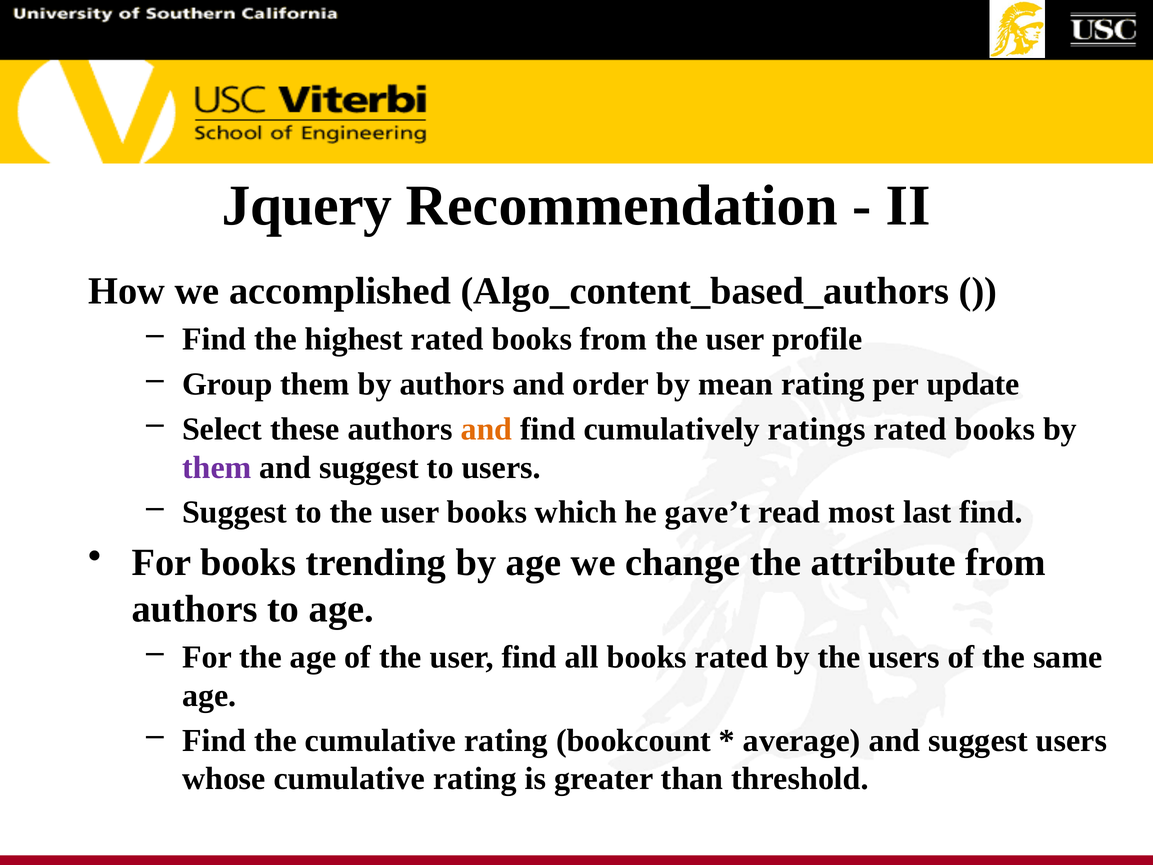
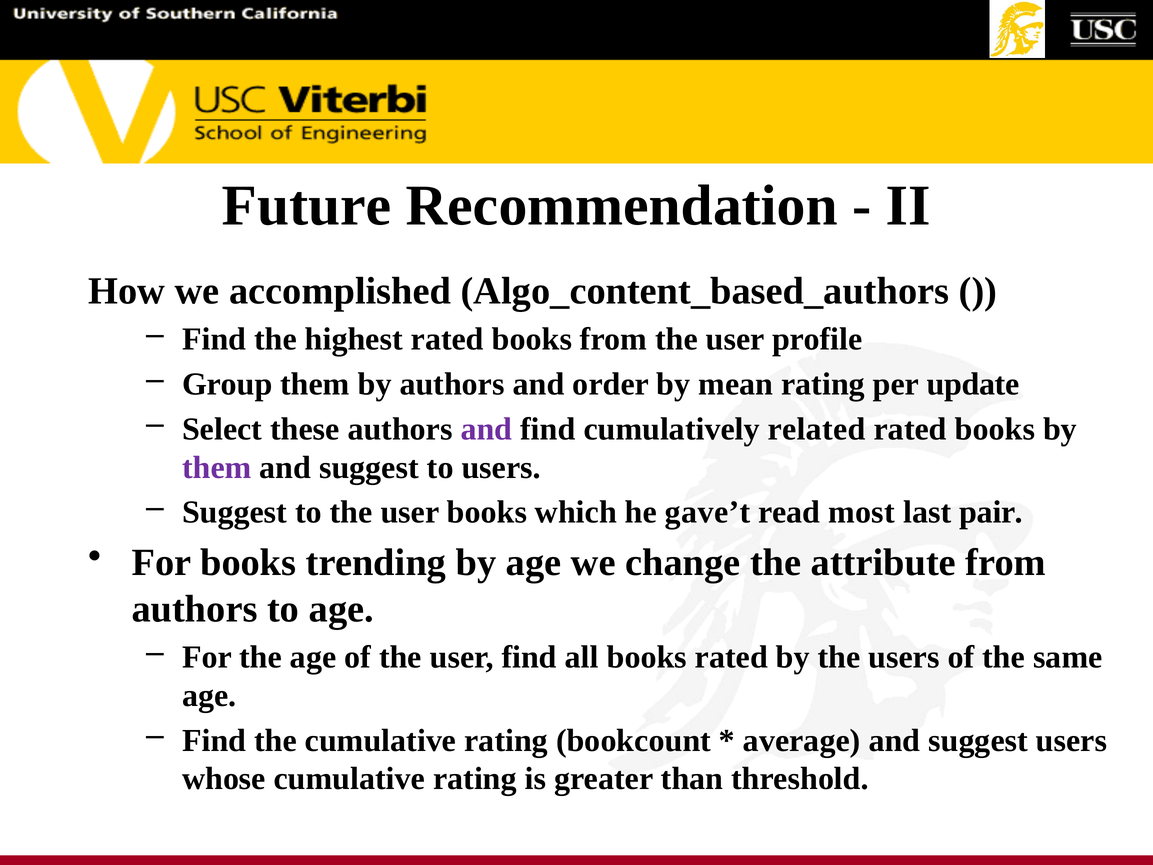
Jquery: Jquery -> Future (307, 206)
and colour: orange -> purple (486, 429)
ratings: ratings -> related (817, 429)
last find: find -> pair (991, 512)
